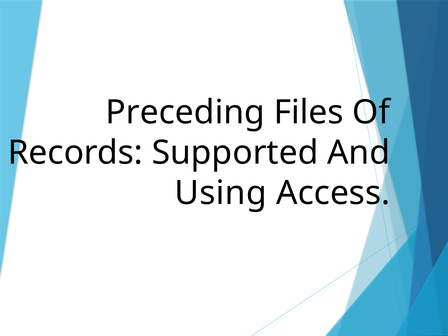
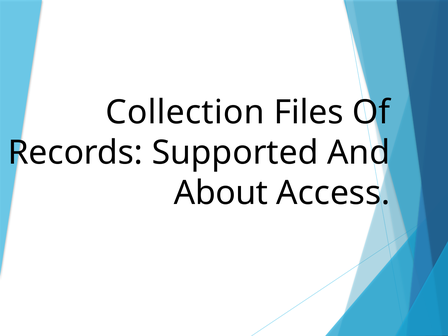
Preceding: Preceding -> Collection (185, 113)
Using: Using -> About (221, 193)
